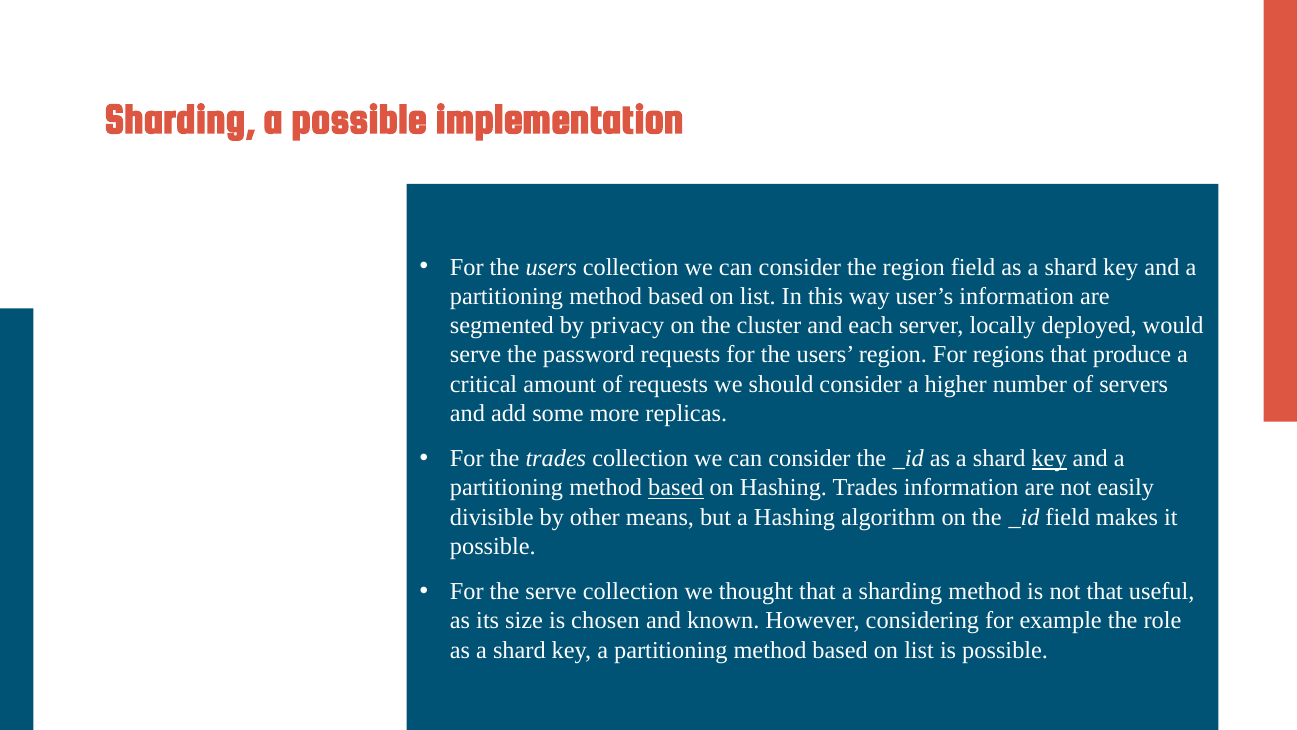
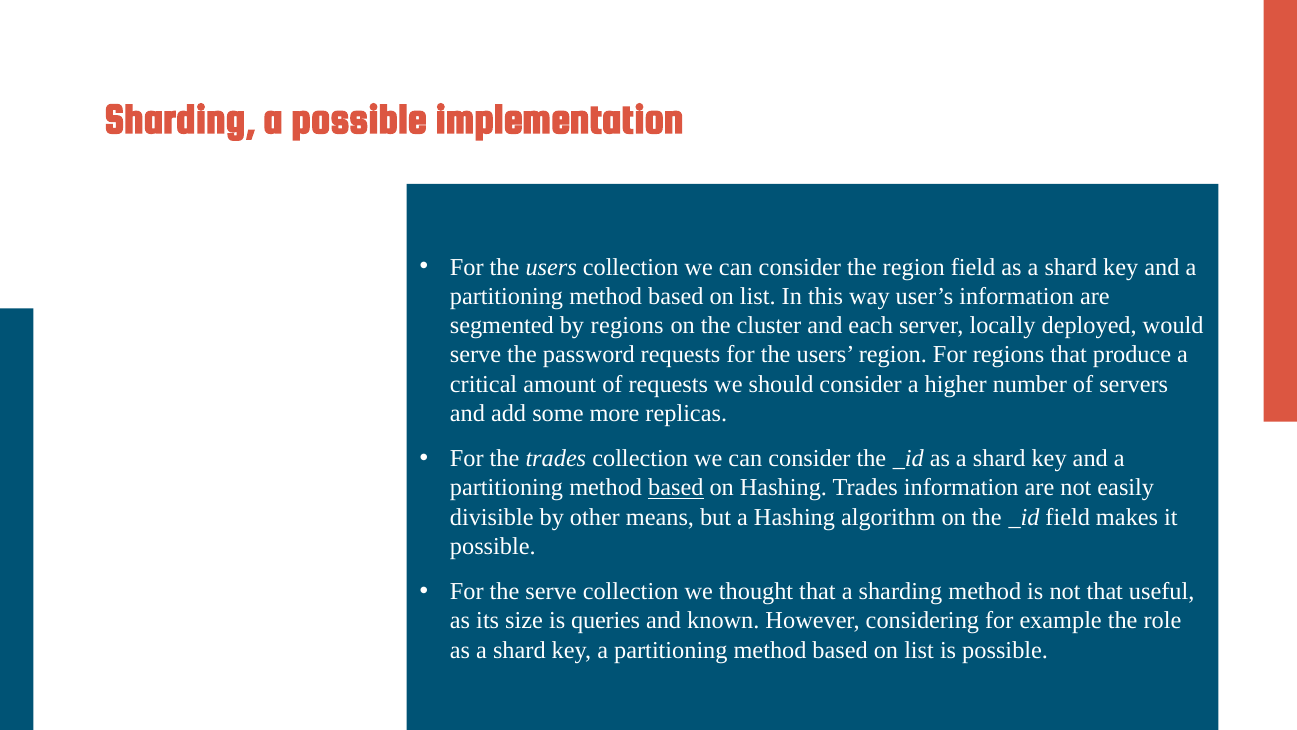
by privacy: privacy -> regions (627, 325)
key underline: present -> none (1049, 458)
chosen: chosen -> queries (606, 620)
